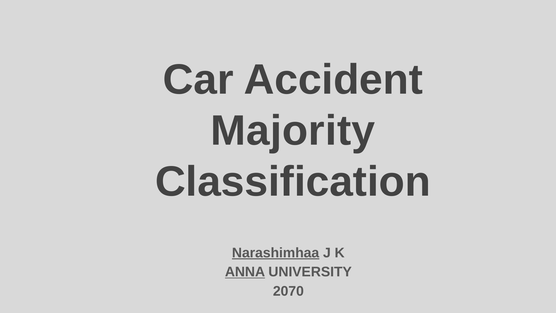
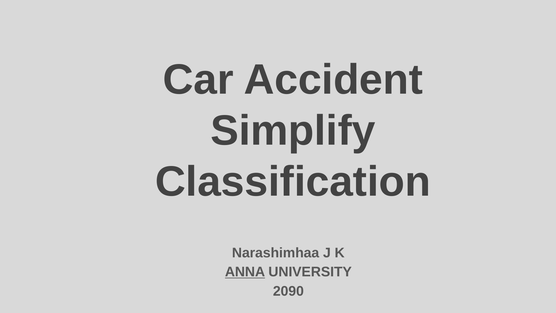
Majority: Majority -> Simplify (293, 131)
Narashimhaa underline: present -> none (276, 253)
2070: 2070 -> 2090 (288, 291)
